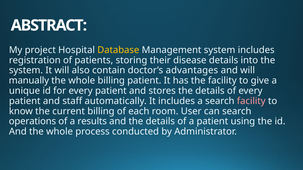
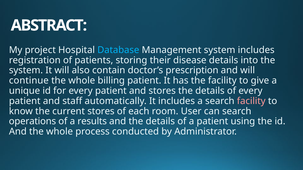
Database colour: yellow -> light blue (118, 50)
advantages: advantages -> prescription (192, 71)
manually: manually -> continue (29, 81)
current billing: billing -> stores (101, 111)
